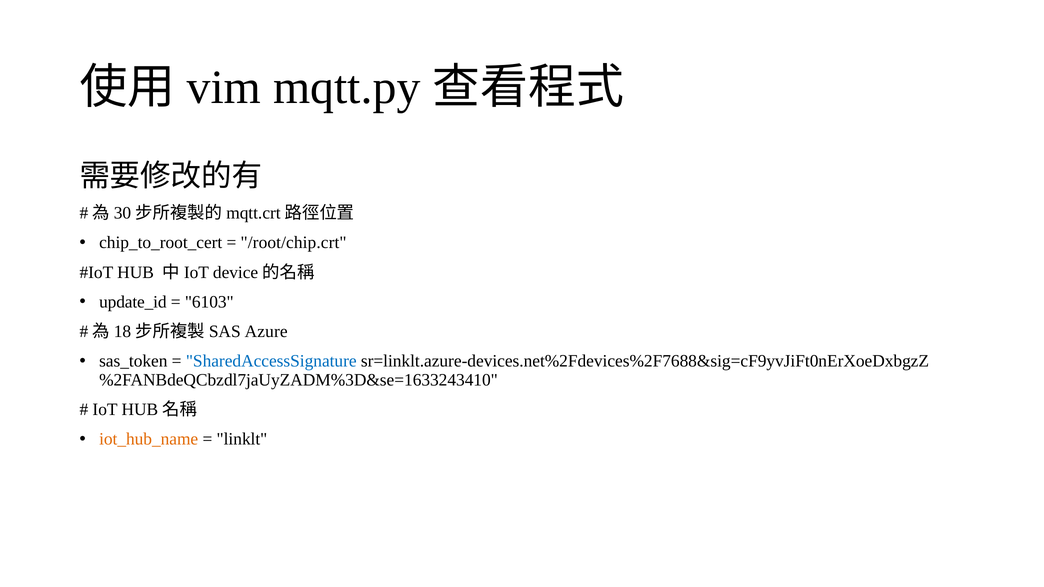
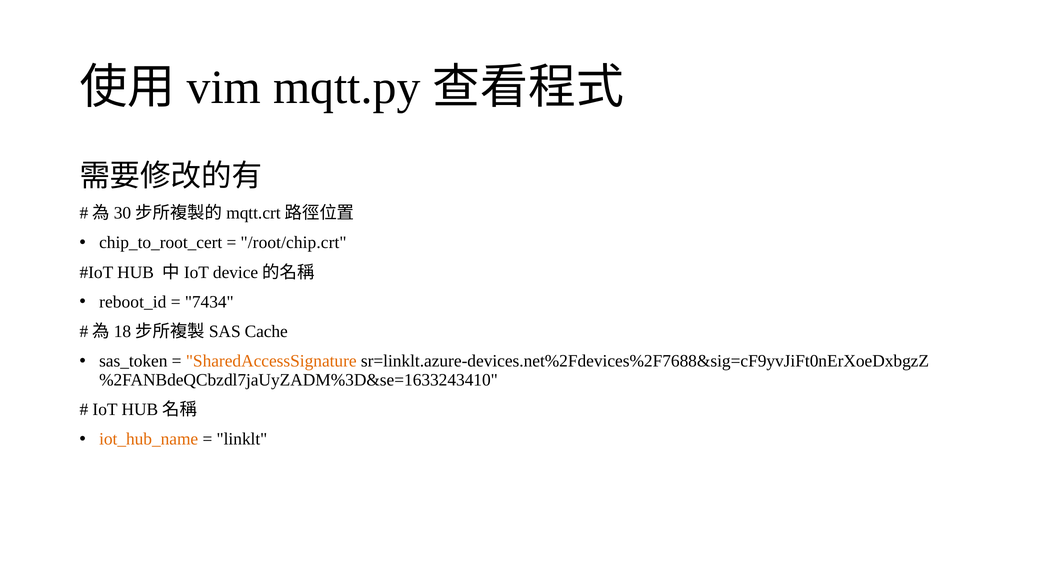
update_id: update_id -> reboot_id (133, 302)
6103: 6103 -> 7434 (209, 302)
Azure: Azure -> Cache (266, 332)
SharedAccessSignature colour: blue -> orange (271, 361)
